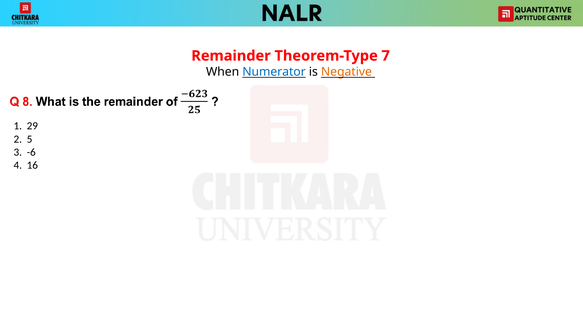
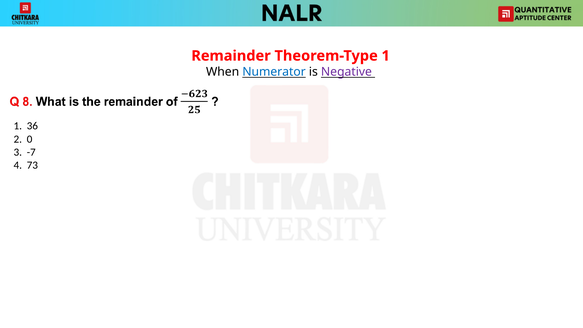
Theorem-Type 7: 7 -> 1 (386, 56)
Negative colour: orange -> purple (346, 72)
29: 29 -> 36 (32, 126)
5: 5 -> 0 (30, 139)
-6: -6 -> -7 (31, 152)
16: 16 -> 73 (32, 165)
